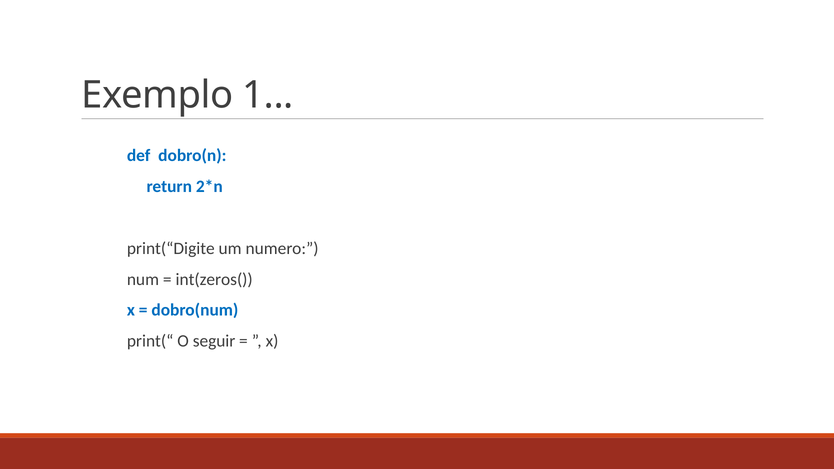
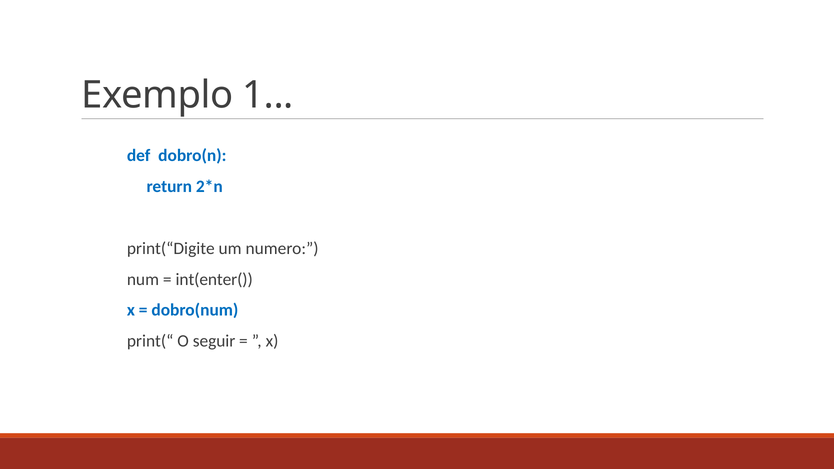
int(zeros(: int(zeros( -> int(enter( (214, 279)
